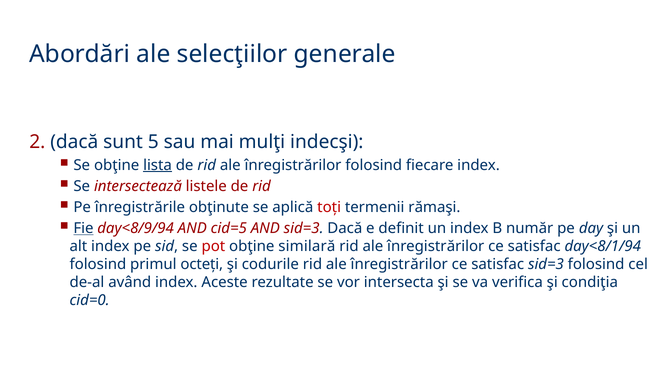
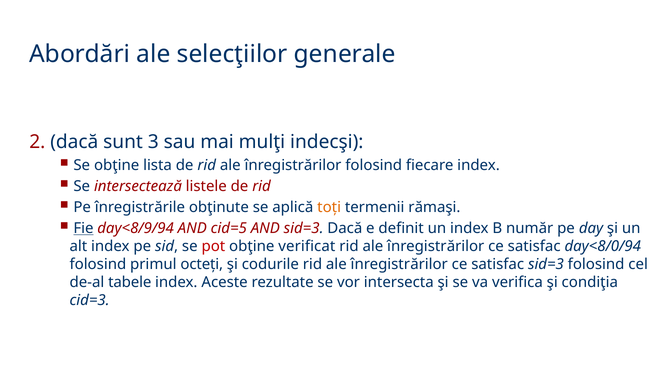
5: 5 -> 3 (153, 142)
lista underline: present -> none (158, 165)
toţi colour: red -> orange (329, 207)
similară: similară -> verificat (307, 246)
day<8/1/94: day<8/1/94 -> day<8/0/94 (603, 246)
având: având -> tabele (130, 282)
cid=0: cid=0 -> cid=3 (90, 300)
